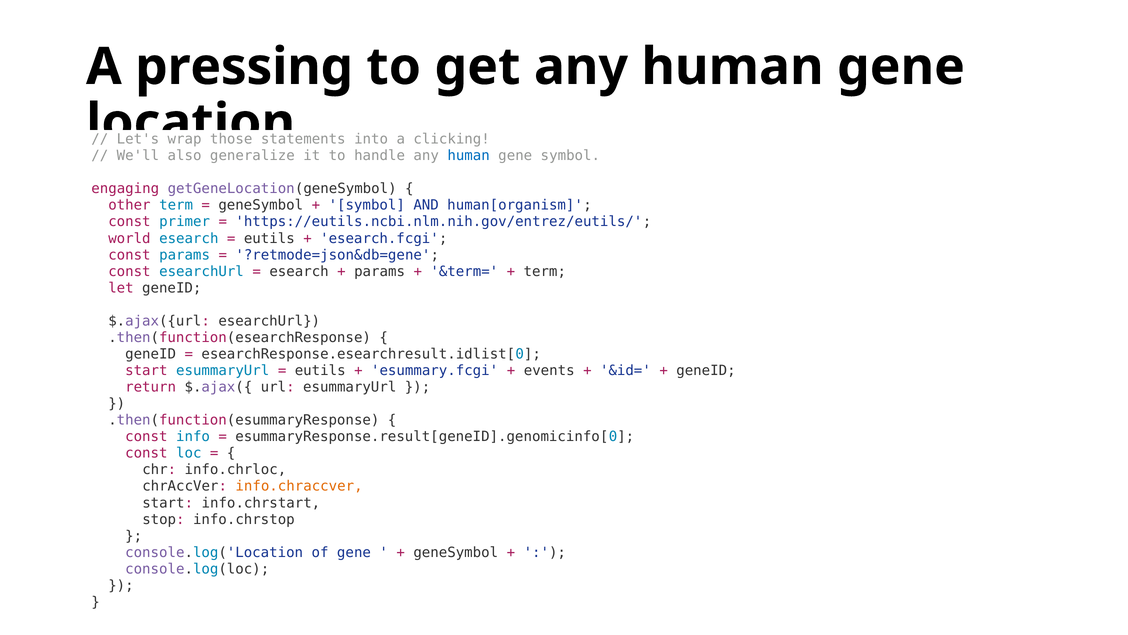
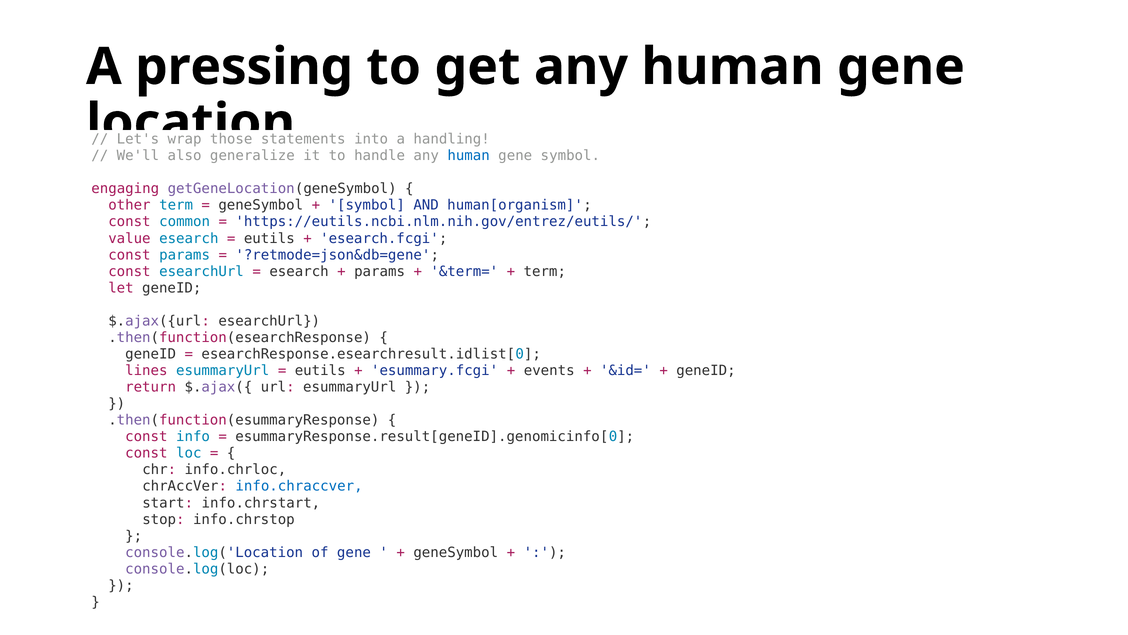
clicking: clicking -> handling (452, 139)
primer: primer -> common (185, 222)
world: world -> value (129, 238)
start: start -> lines (146, 370)
info.chraccver colour: orange -> blue (299, 486)
